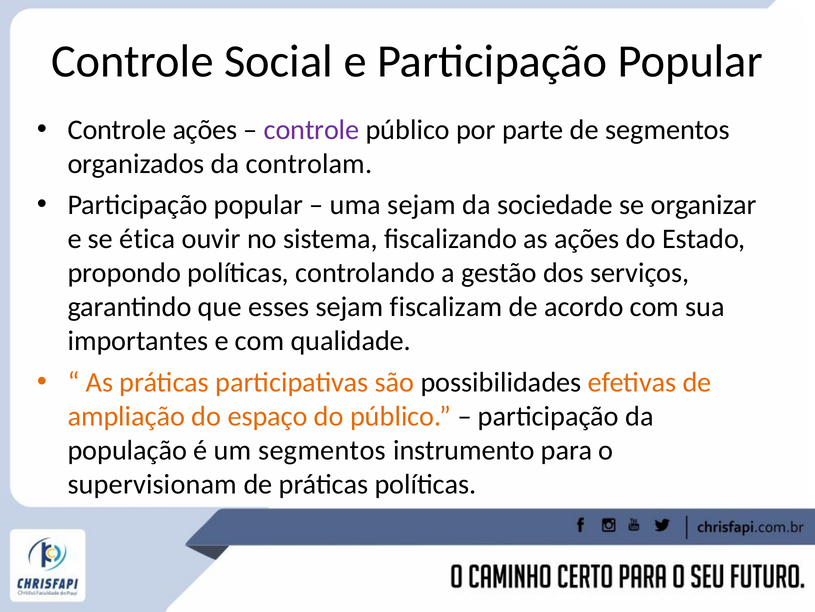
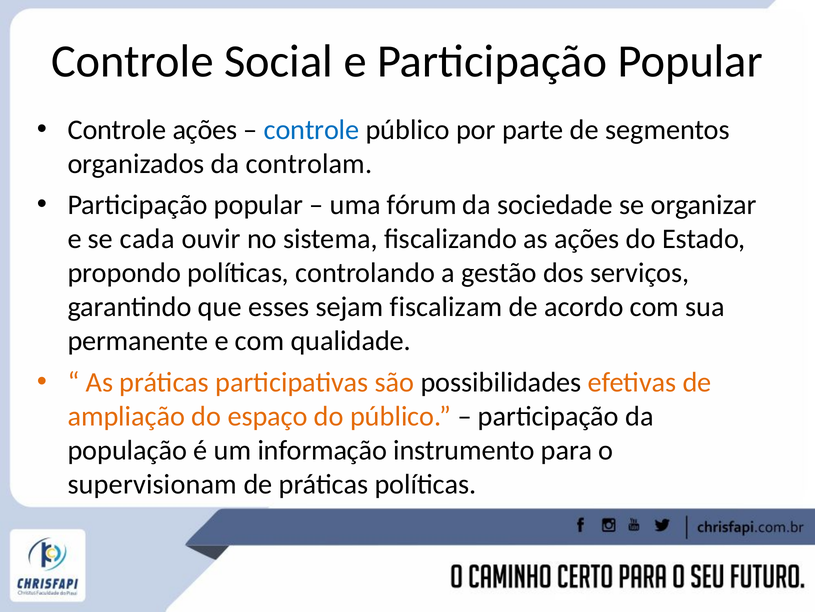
controle colour: purple -> blue (312, 130)
uma sejam: sejam -> fórum (422, 205)
ética: ética -> cada (147, 239)
importantes: importantes -> permanente (138, 341)
um segmentos: segmentos -> informação (322, 450)
